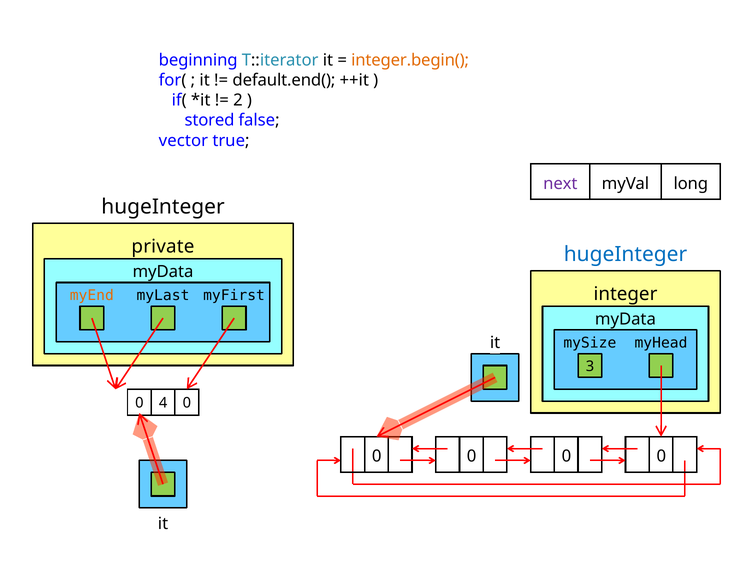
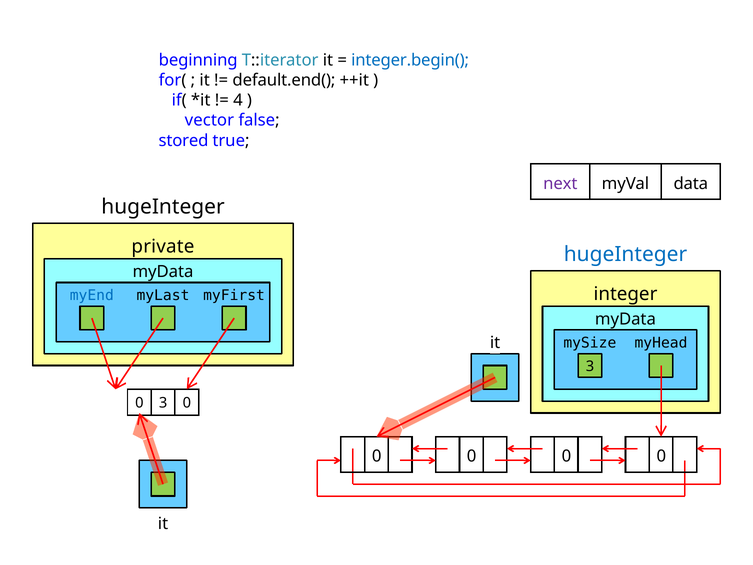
integer.begin( colour: orange -> blue (410, 60)
2: 2 -> 4 (238, 100)
stored: stored -> vector (209, 120)
vector: vector -> stored (184, 140)
long: long -> data (691, 183)
myEnd colour: orange -> blue (92, 295)
0 4: 4 -> 3 (163, 403)
